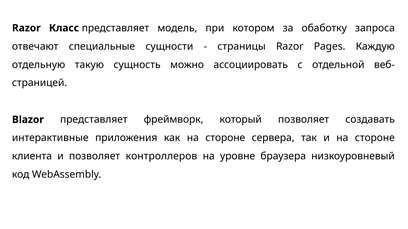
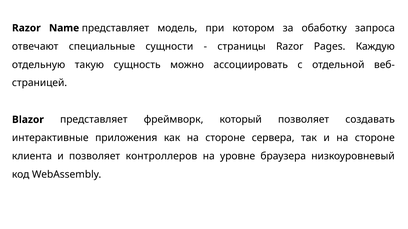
Класс: Класс -> Name (64, 28)
